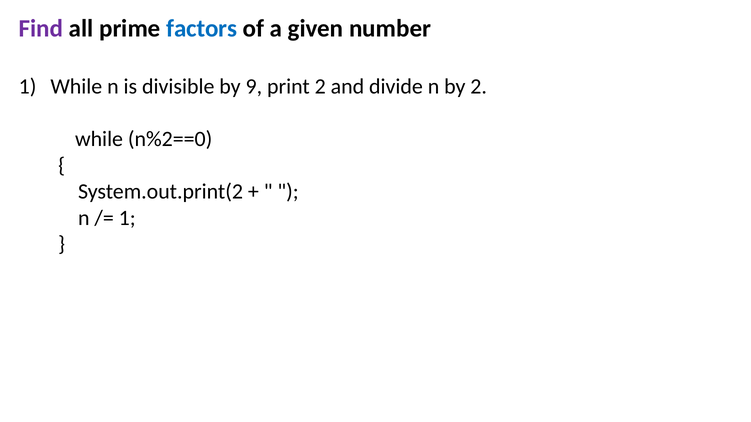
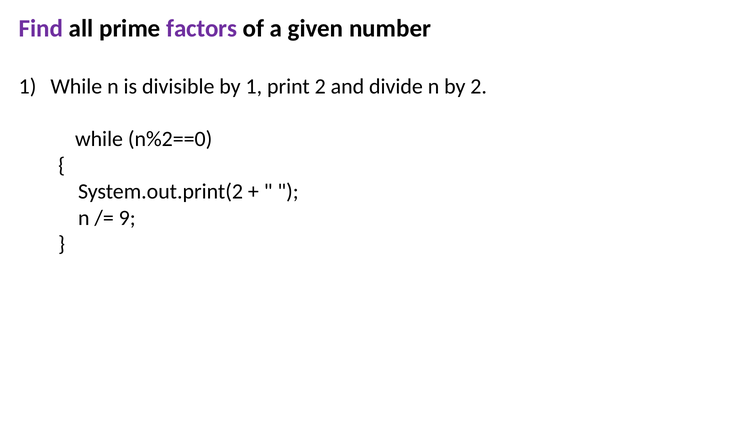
factors colour: blue -> purple (202, 29)
by 9: 9 -> 1 (254, 87)
1: 1 -> 9 (127, 218)
